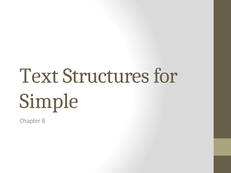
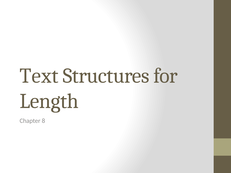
Simple: Simple -> Length (49, 101)
